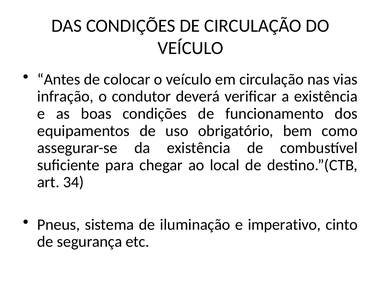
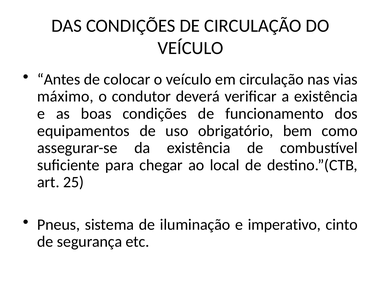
infração: infração -> máximo (65, 96)
34: 34 -> 25 (74, 182)
